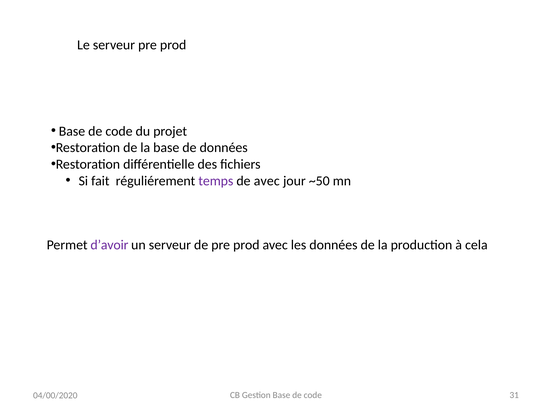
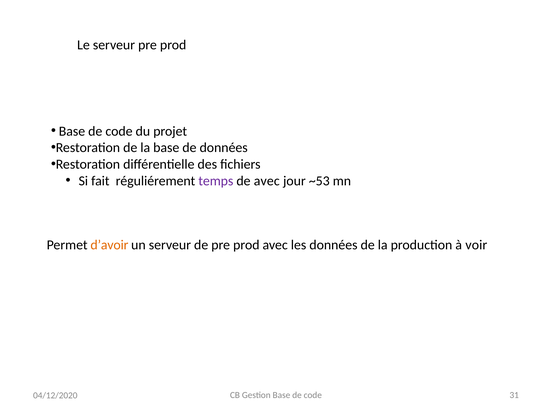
~50: ~50 -> ~53 (319, 181)
d’avoir colour: purple -> orange (109, 245)
cela: cela -> voir (476, 245)
04/00/2020: 04/00/2020 -> 04/12/2020 (55, 395)
